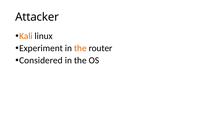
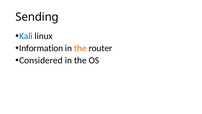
Attacker: Attacker -> Sending (37, 17)
Kali colour: orange -> blue (26, 36)
Experiment: Experiment -> Information (41, 48)
